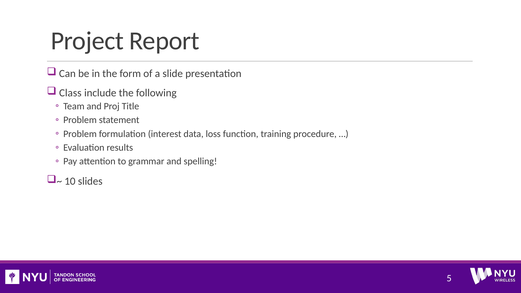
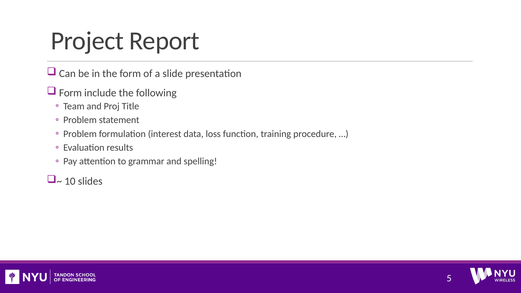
Class: Class -> Form (70, 93)
